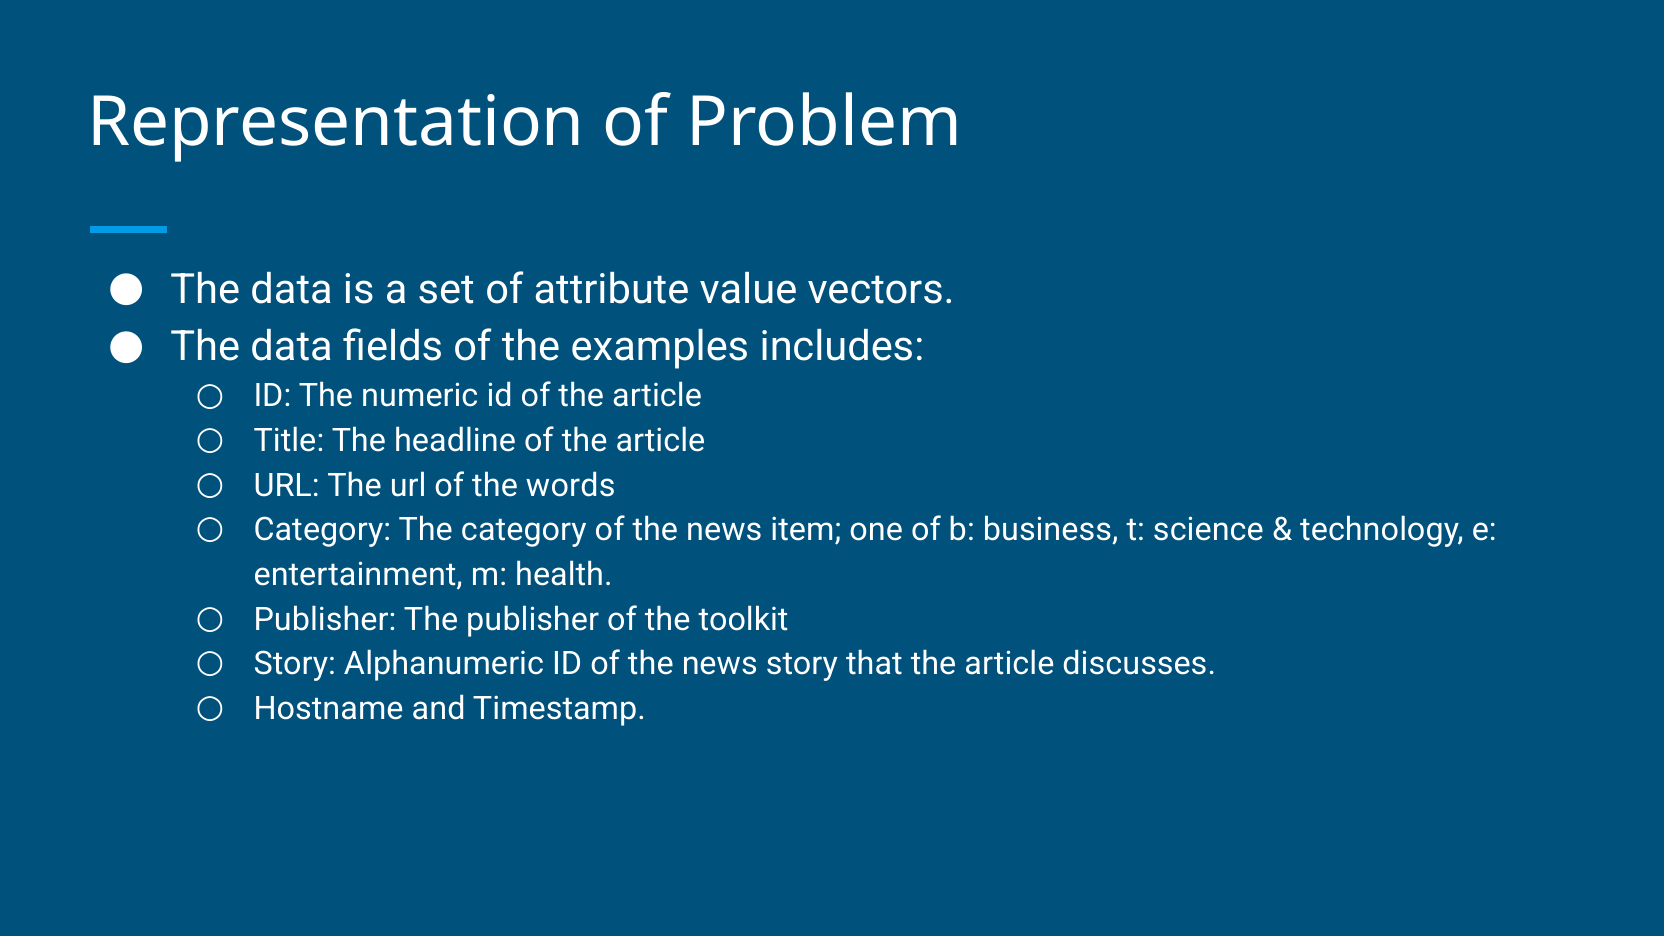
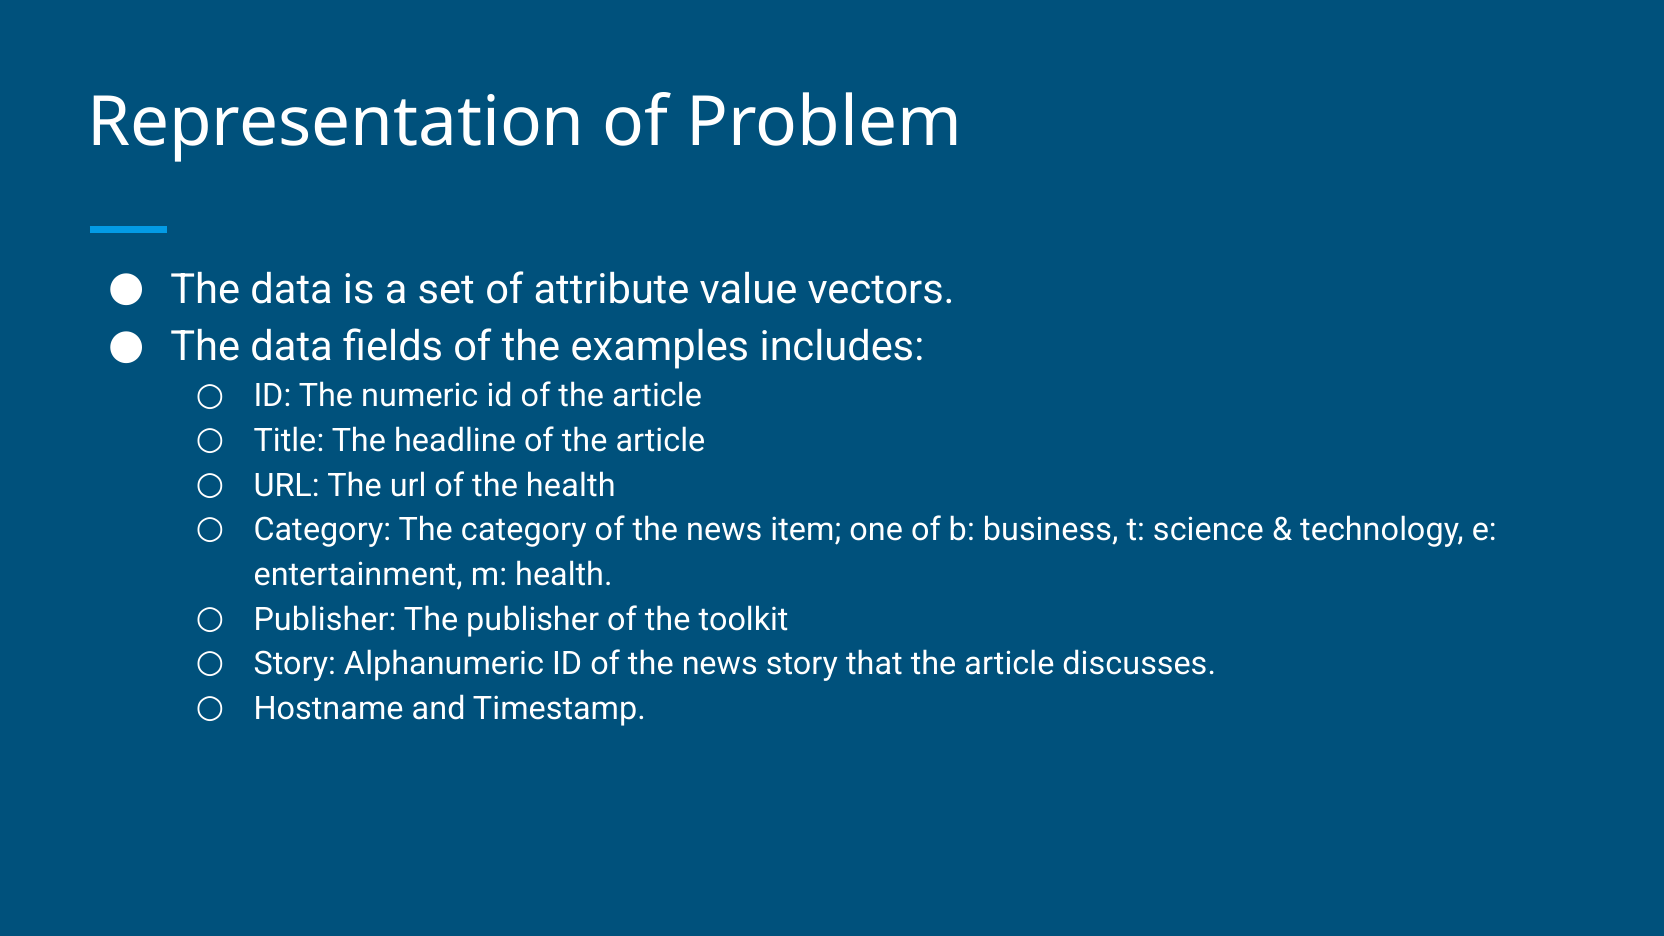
the words: words -> health (571, 486)
